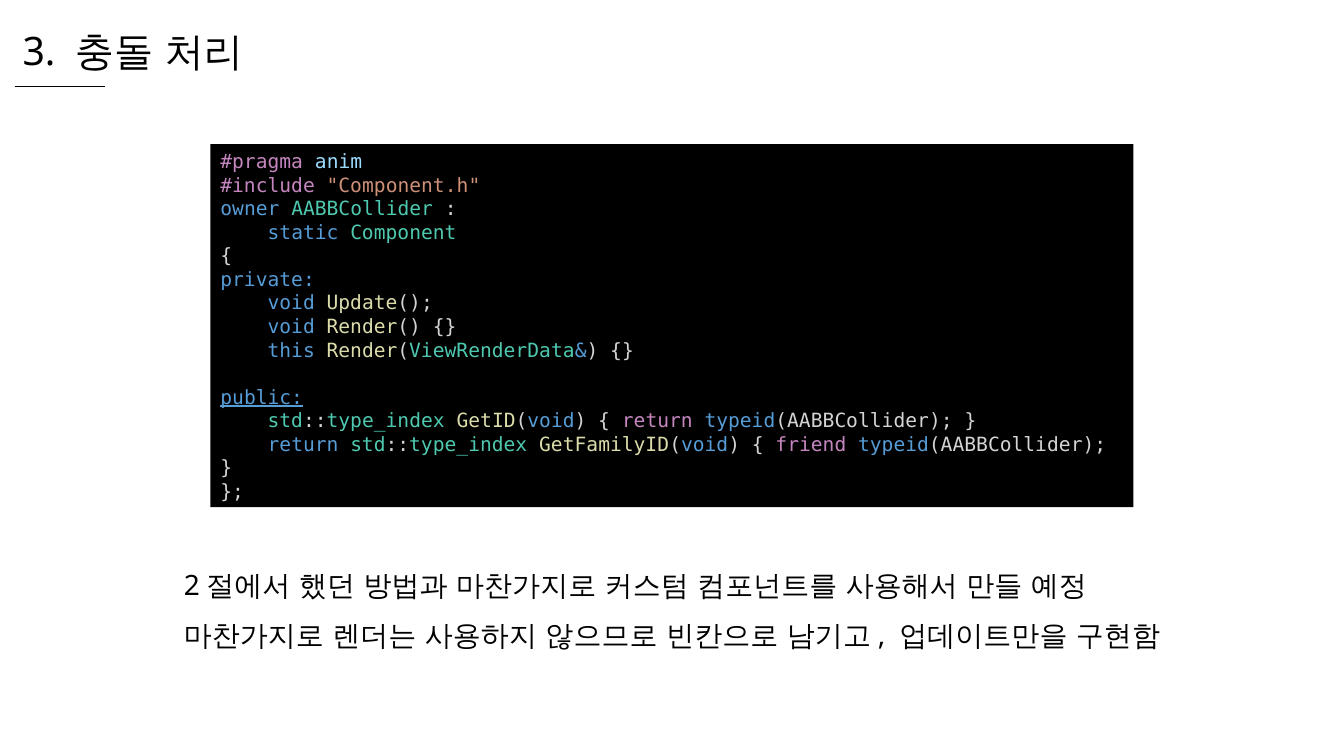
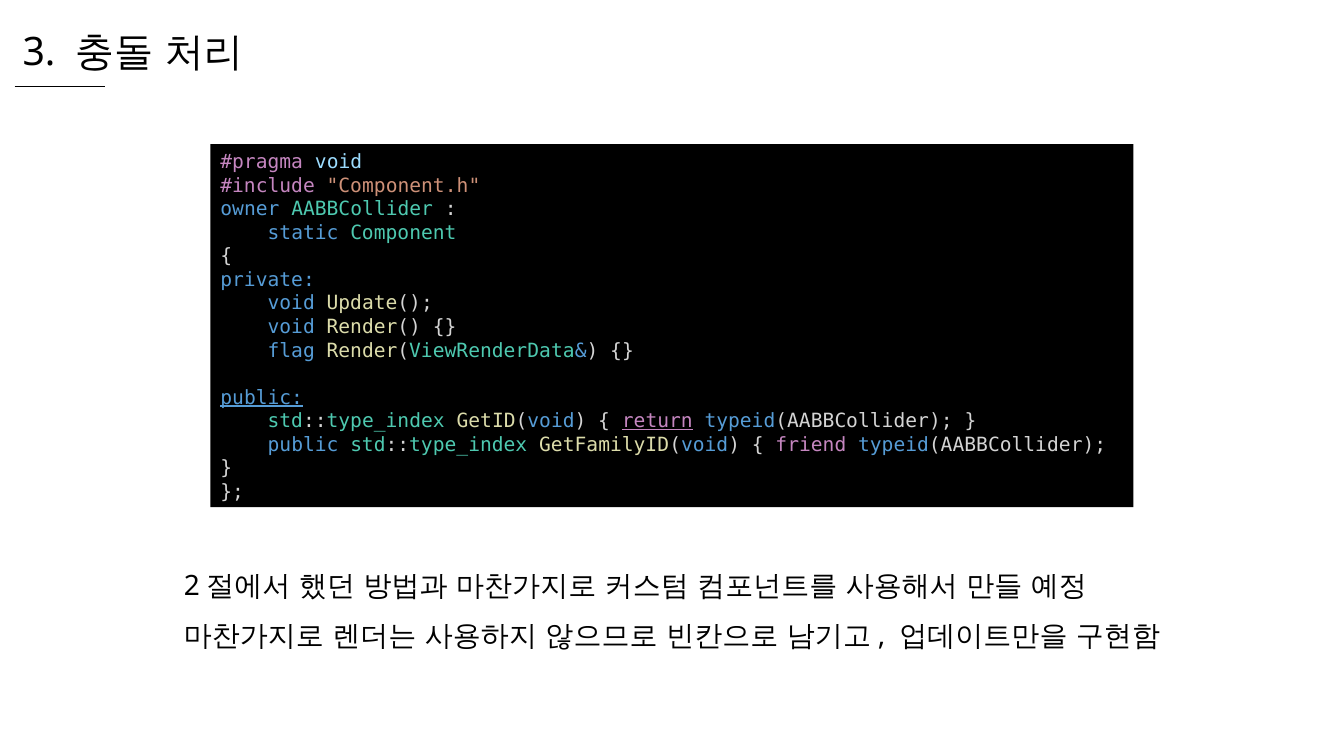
anim: anim -> void (339, 162)
this: this -> flag (291, 351)
return underline: none -> present (657, 421)
return: return -> public (303, 445)
